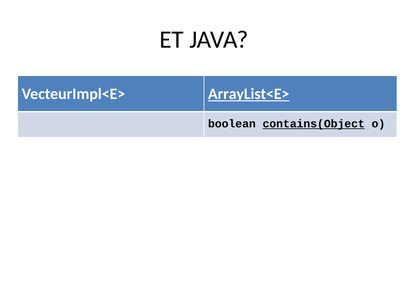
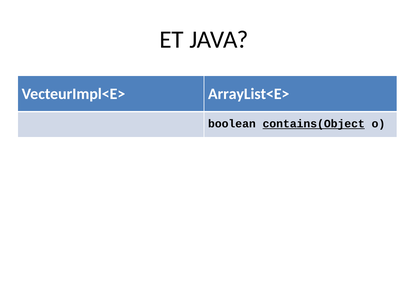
ArrayList<E> underline: present -> none (249, 94)
